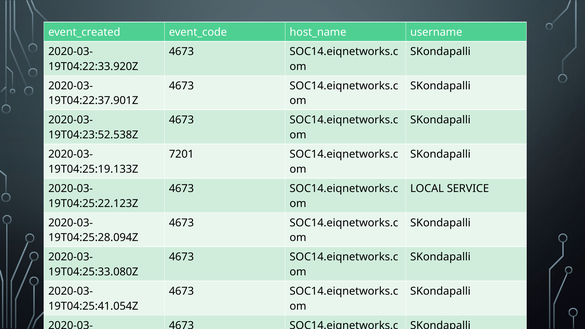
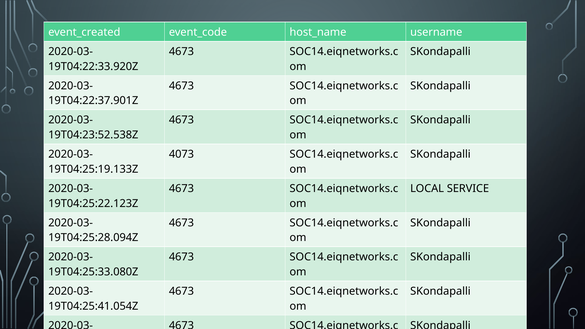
7201: 7201 -> 4073 (181, 154)
